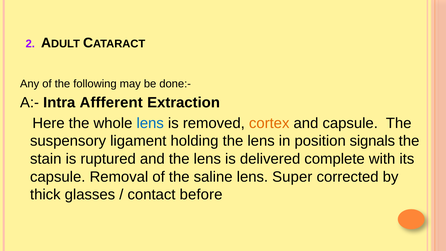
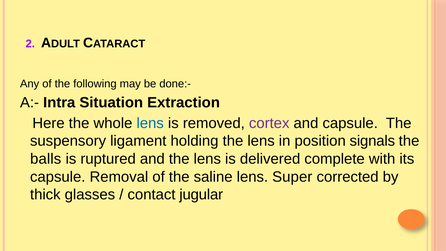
Affferent: Affferent -> Situation (111, 103)
cortex colour: orange -> purple (269, 123)
stain: stain -> balls (46, 159)
before: before -> jugular (201, 195)
